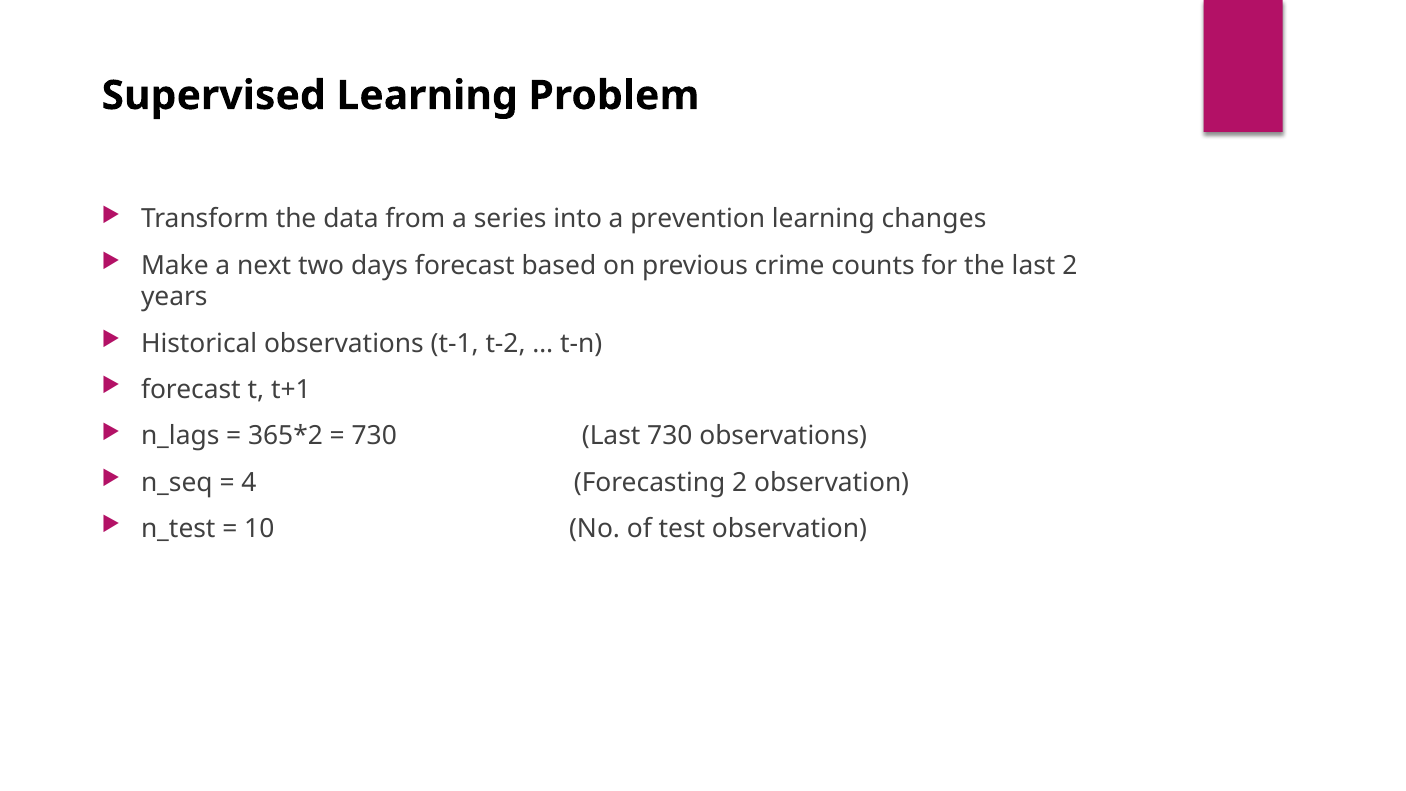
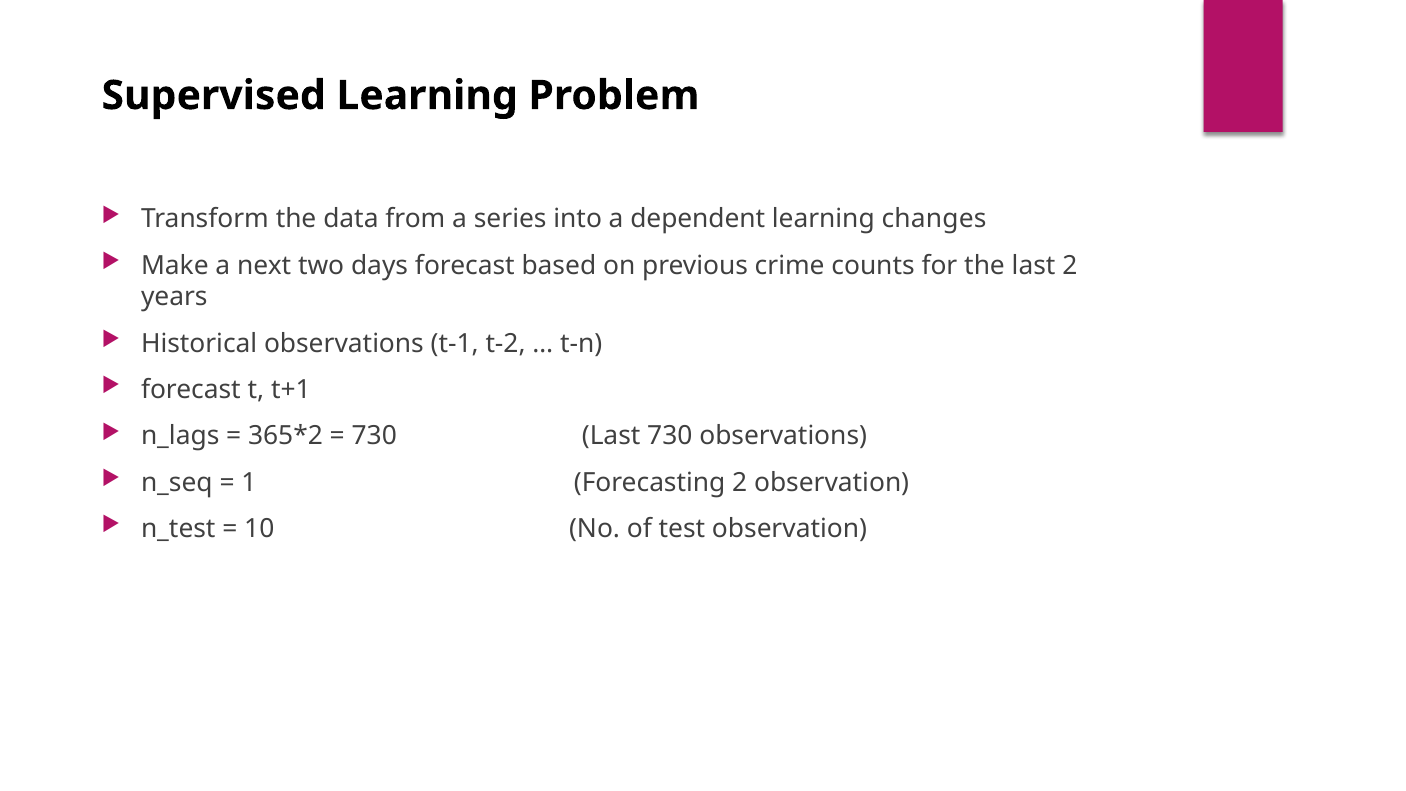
prevention: prevention -> dependent (698, 219)
4: 4 -> 1 (249, 482)
